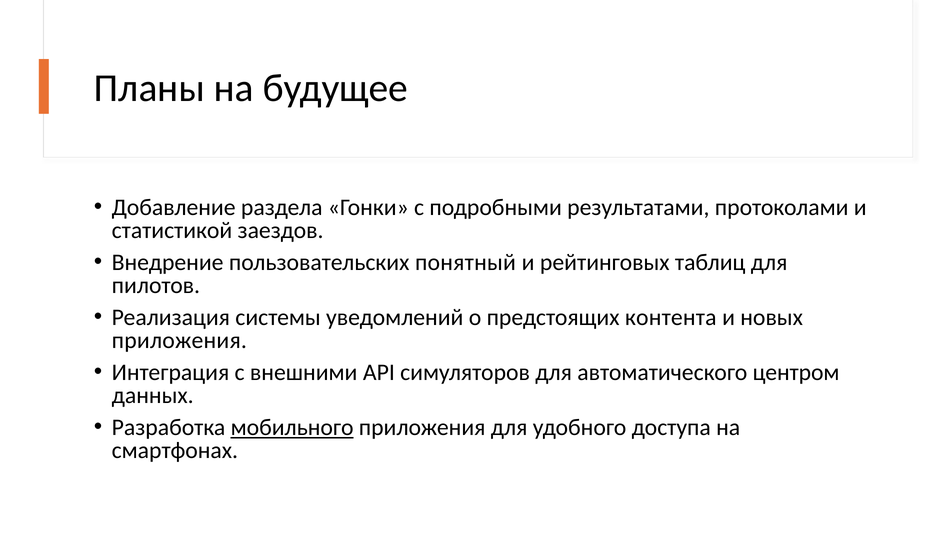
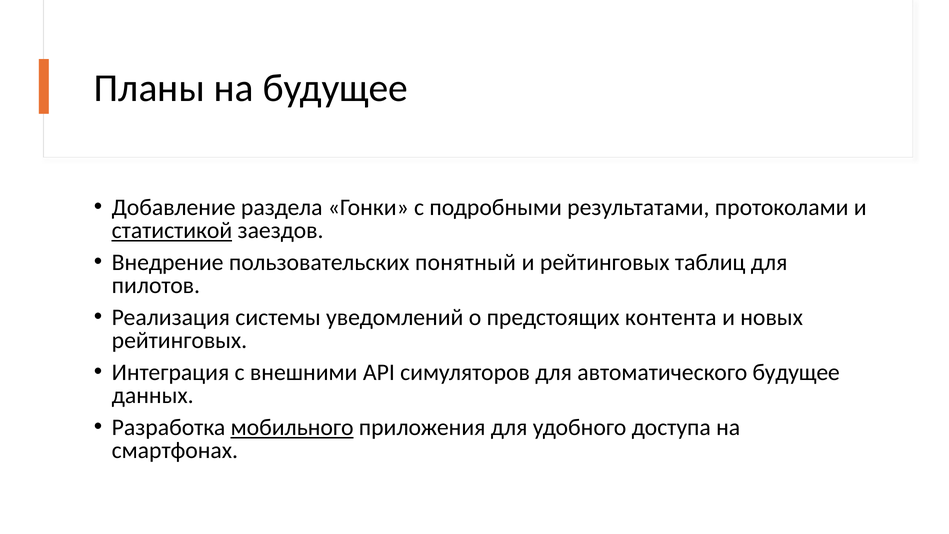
статистикой underline: none -> present (172, 230)
приложения: приложения -> рейтинговых (179, 340)
автоматического центром: центром -> будущее (796, 372)
